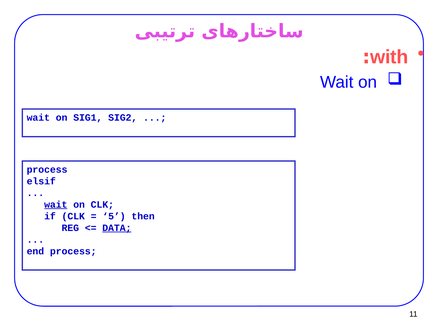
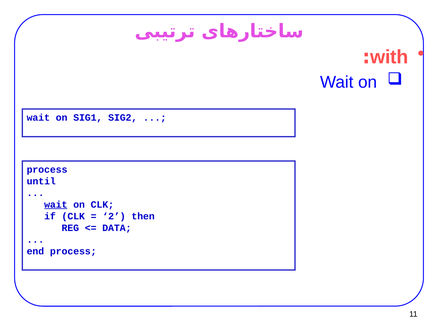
elsif: elsif -> until (41, 182)
5: 5 -> 2 (114, 217)
DATA underline: present -> none (117, 228)
